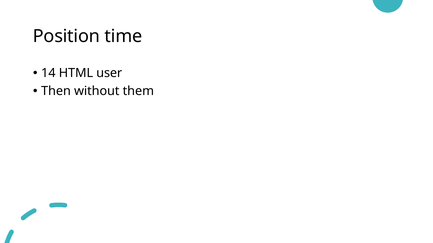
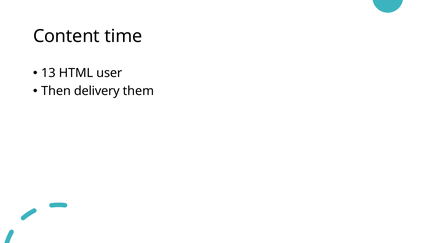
Position: Position -> Content (66, 36)
14: 14 -> 13 (48, 73)
without: without -> delivery (97, 91)
